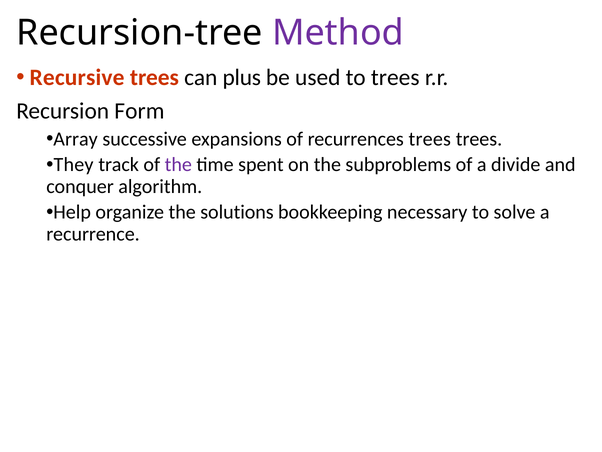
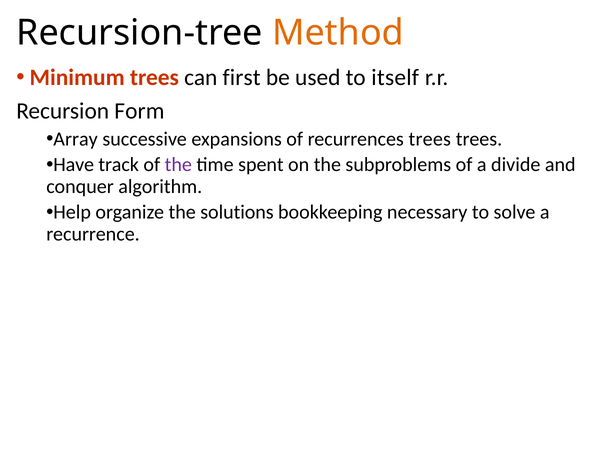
Method colour: purple -> orange (338, 33)
Recursive: Recursive -> Minimum (77, 77)
plus: plus -> first (242, 77)
to trees: trees -> itself (395, 77)
They: They -> Have (74, 165)
